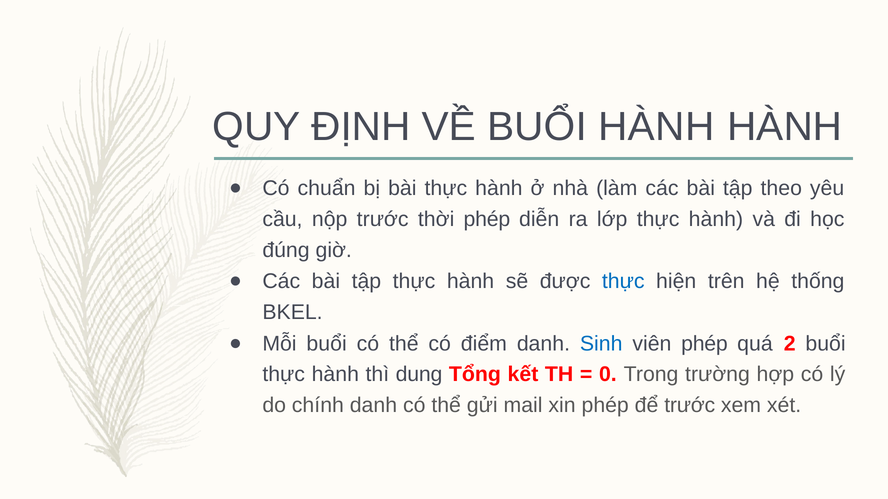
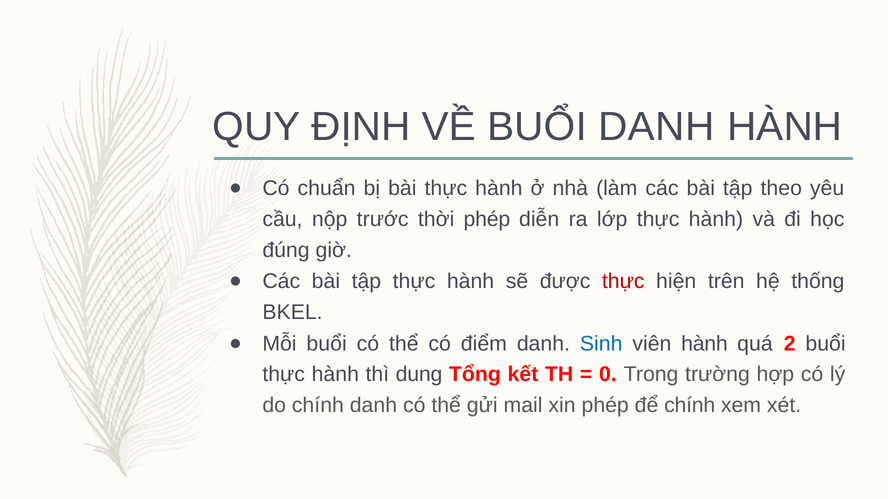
BUỔI HÀNH: HÀNH -> DANH (656, 127)
thực colour: blue -> red (623, 282)
viên phép: phép -> hành (704, 344)
để trước: trước -> chính (690, 406)
